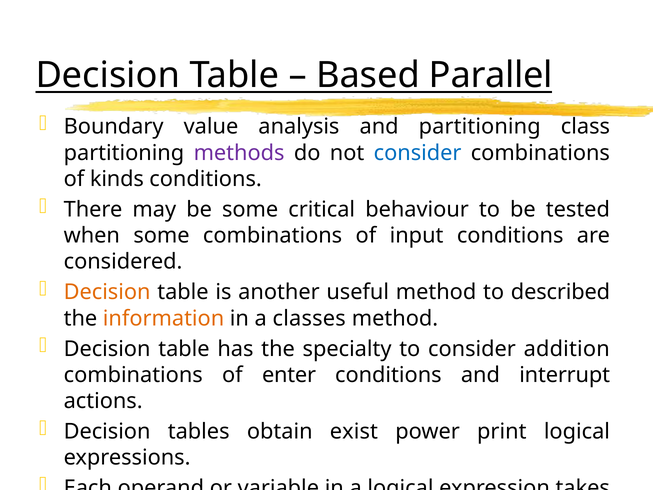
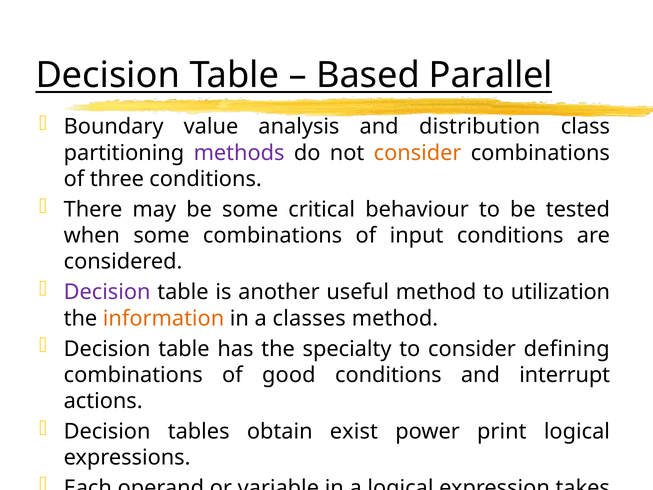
and partitioning: partitioning -> distribution (480, 127)
consider colour: blue -> orange (418, 153)
kinds: kinds -> three (117, 179)
Decision colour: orange -> purple (107, 292)
described: described -> utilization (560, 292)
addition: addition -> defining (567, 349)
enter: enter -> good (289, 375)
